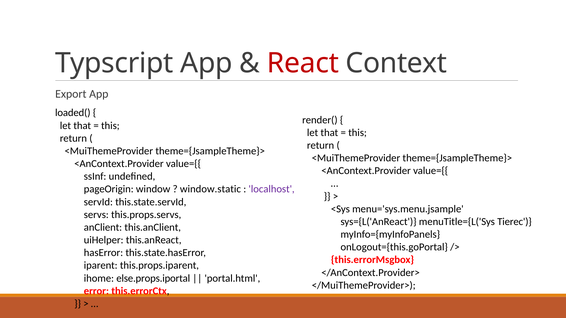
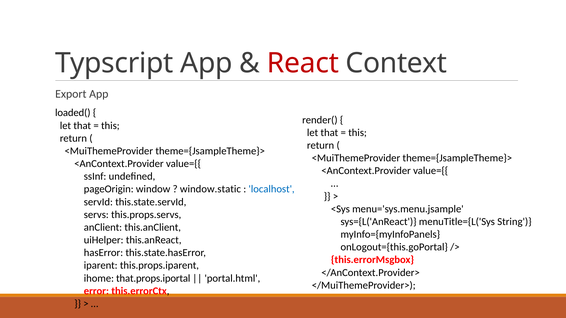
localhost colour: purple -> blue (272, 189)
Tierec: Tierec -> String (514, 222)
else.props.iportal: else.props.iportal -> that.props.iportal (153, 279)
